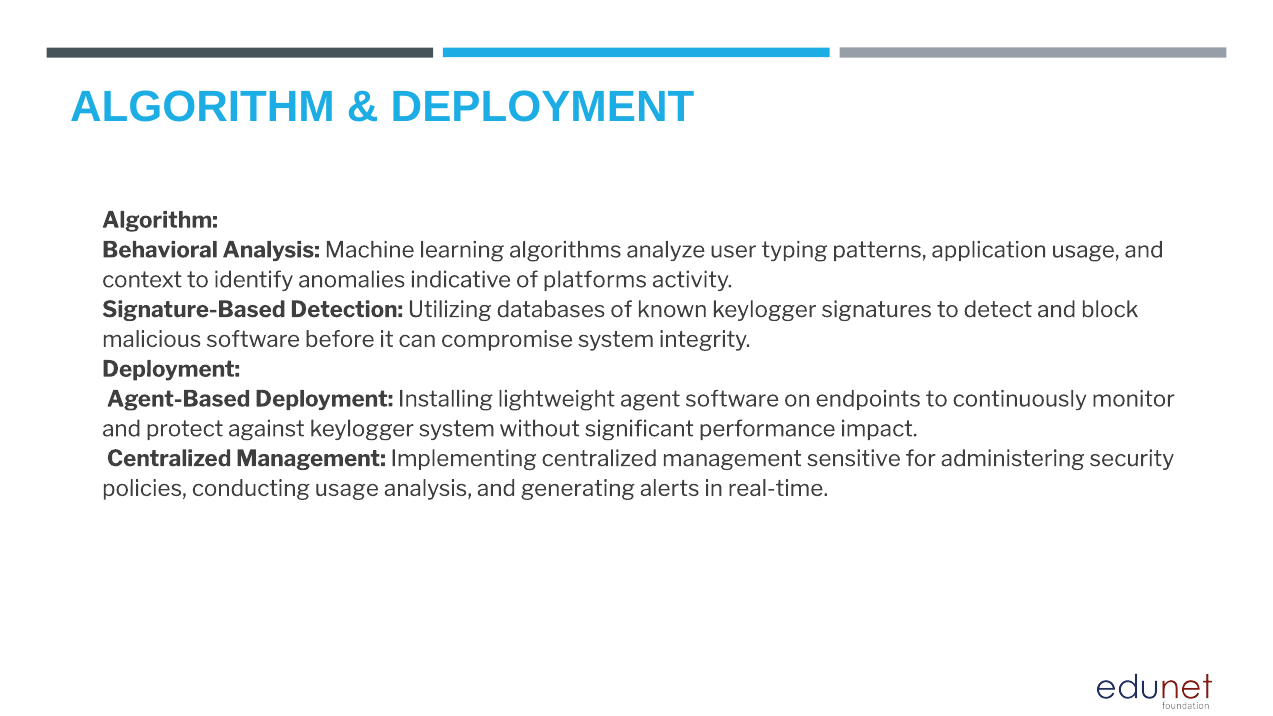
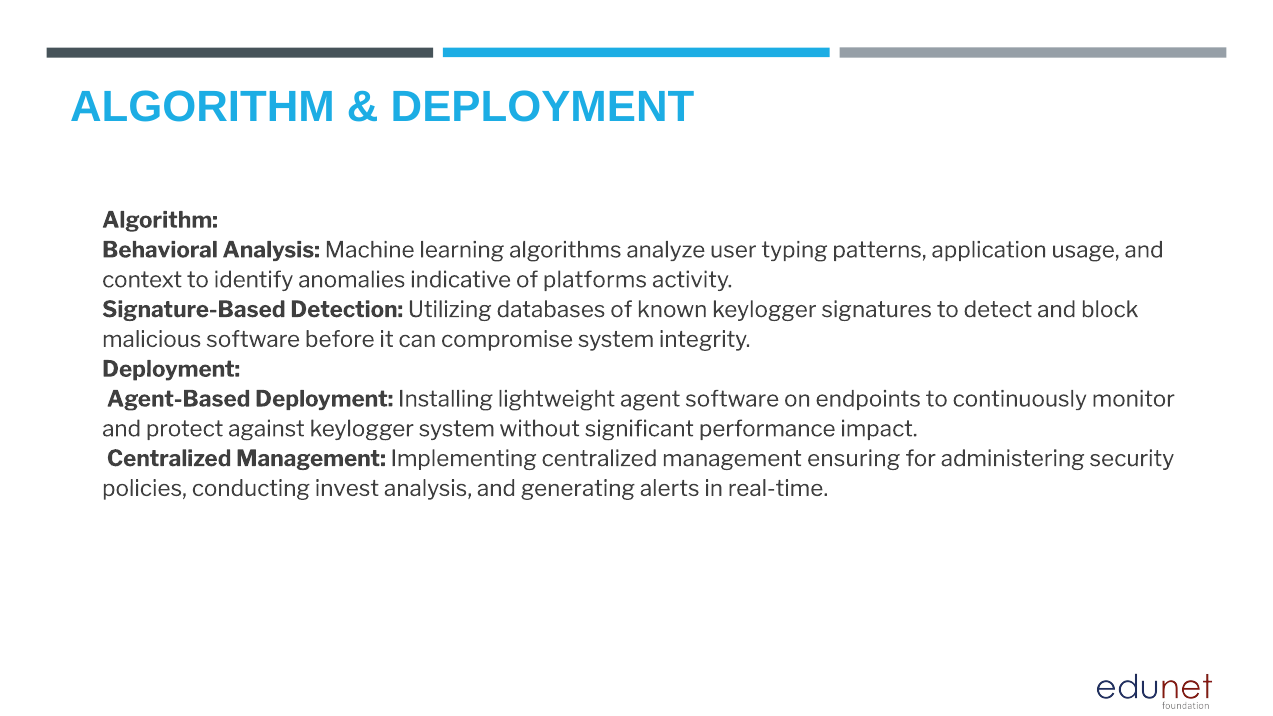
sensitive: sensitive -> ensuring (854, 459)
conducting usage: usage -> invest (347, 489)
